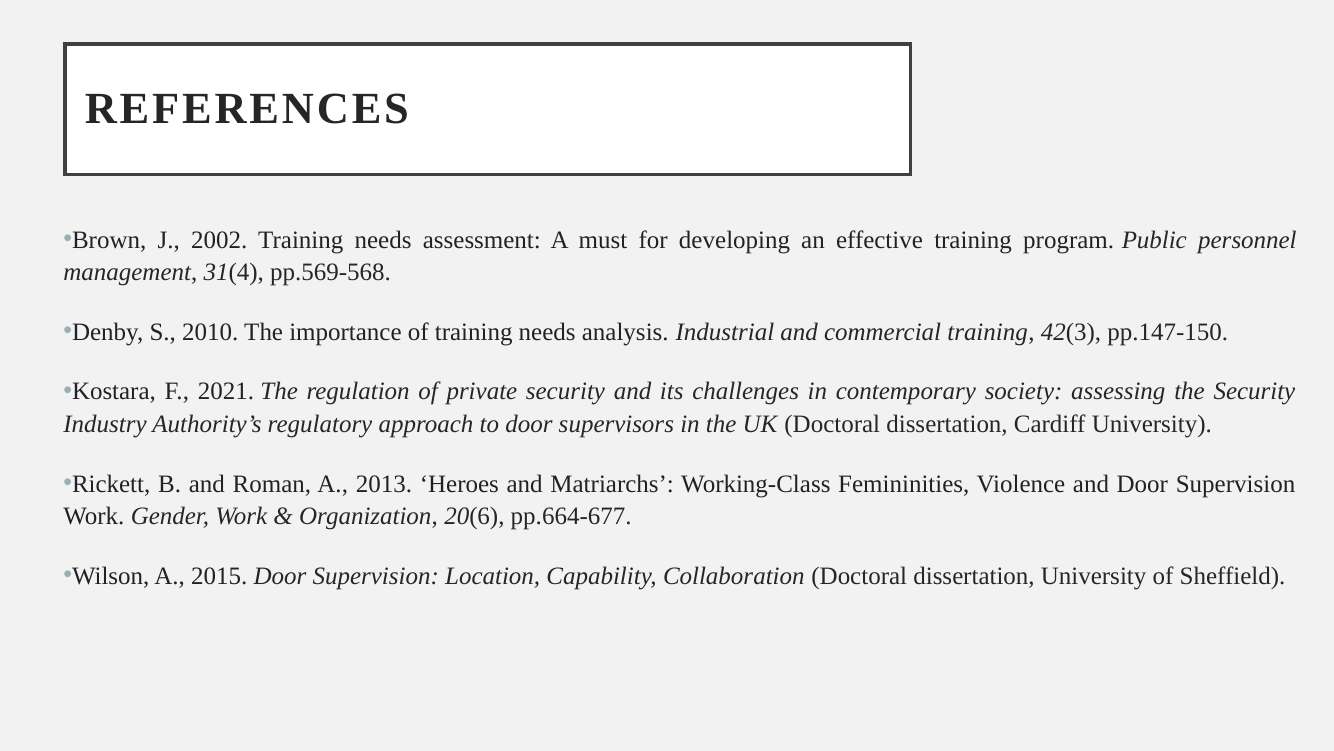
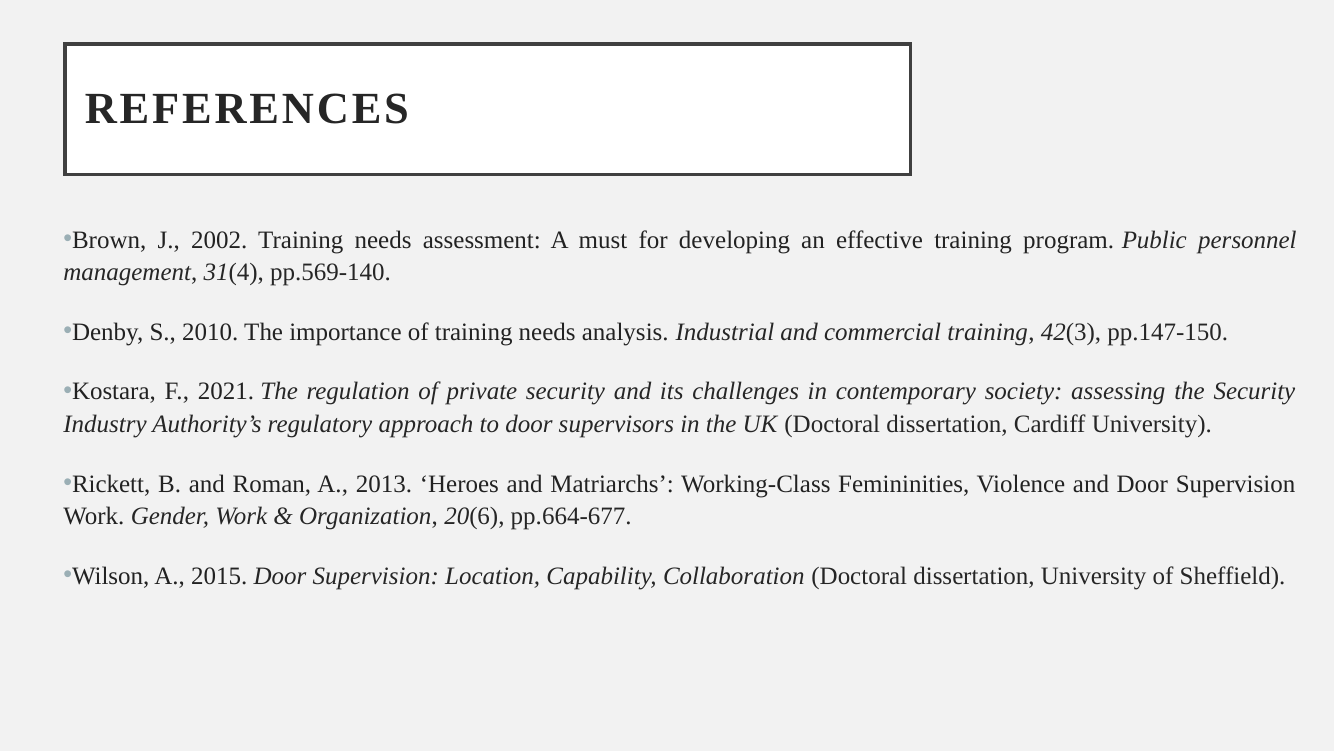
pp.569-568: pp.569-568 -> pp.569-140 (331, 272)
